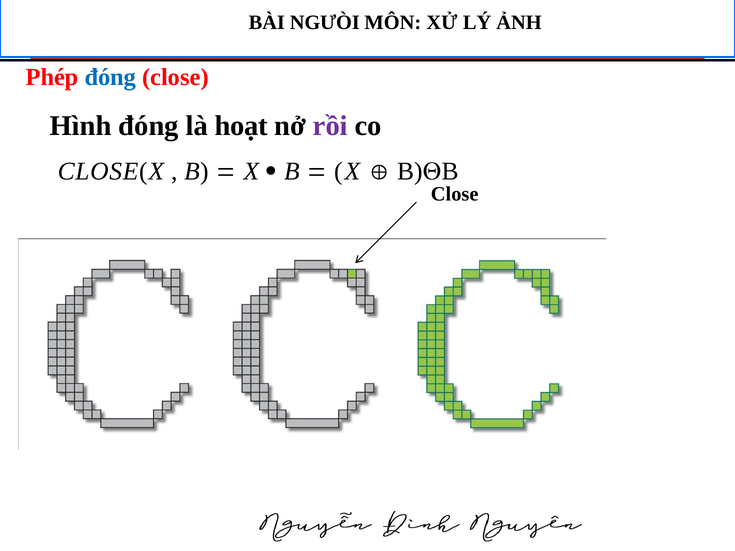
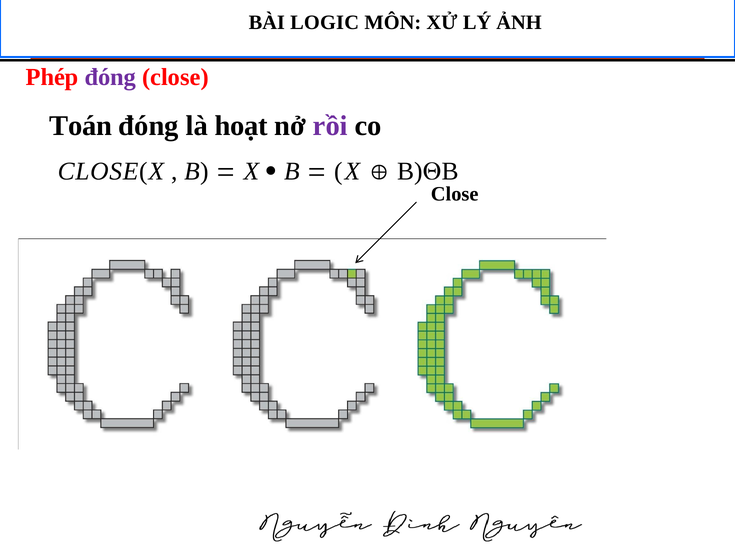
NGƯÒI: NGƯÒI -> LOGIC (325, 23)
đóng colour: blue -> purple (110, 77)
Hình: Hình -> Toán (81, 126)
